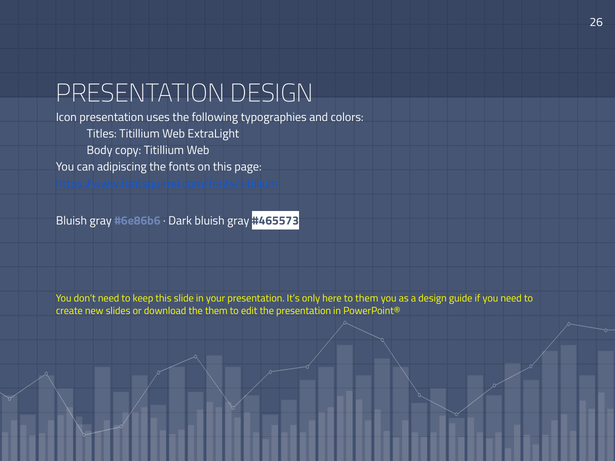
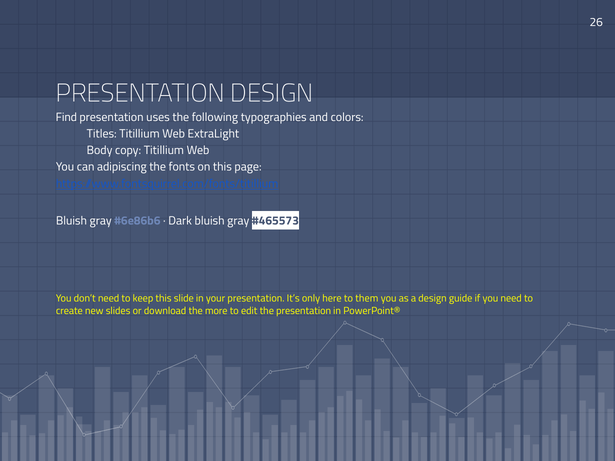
Icon: Icon -> Find (66, 118)
the them: them -> more (216, 311)
